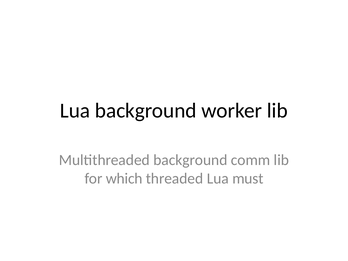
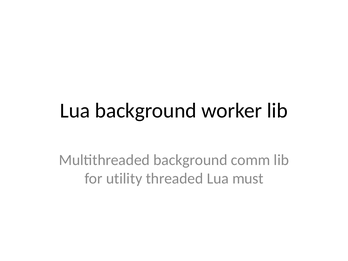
which: which -> utility (124, 179)
